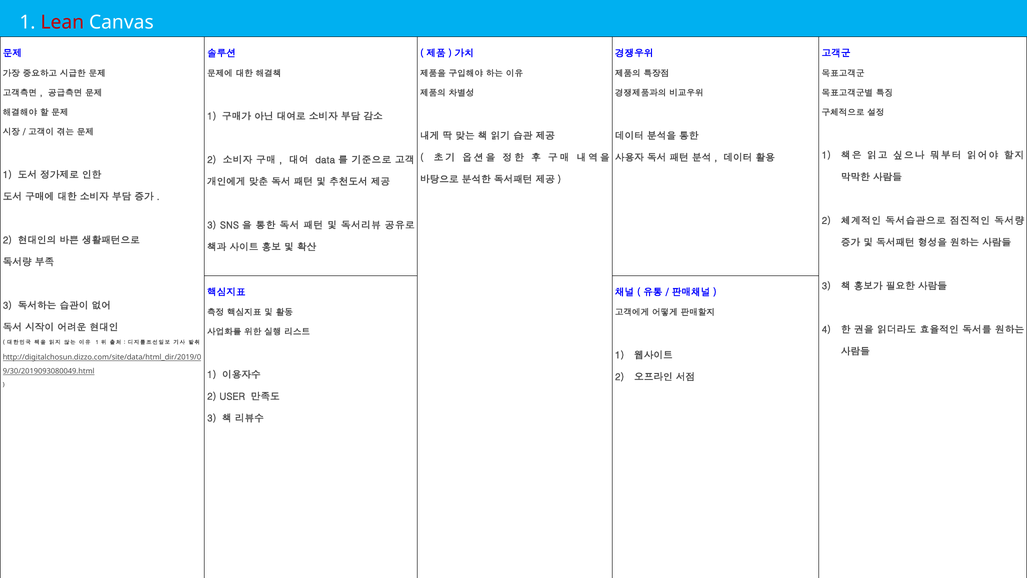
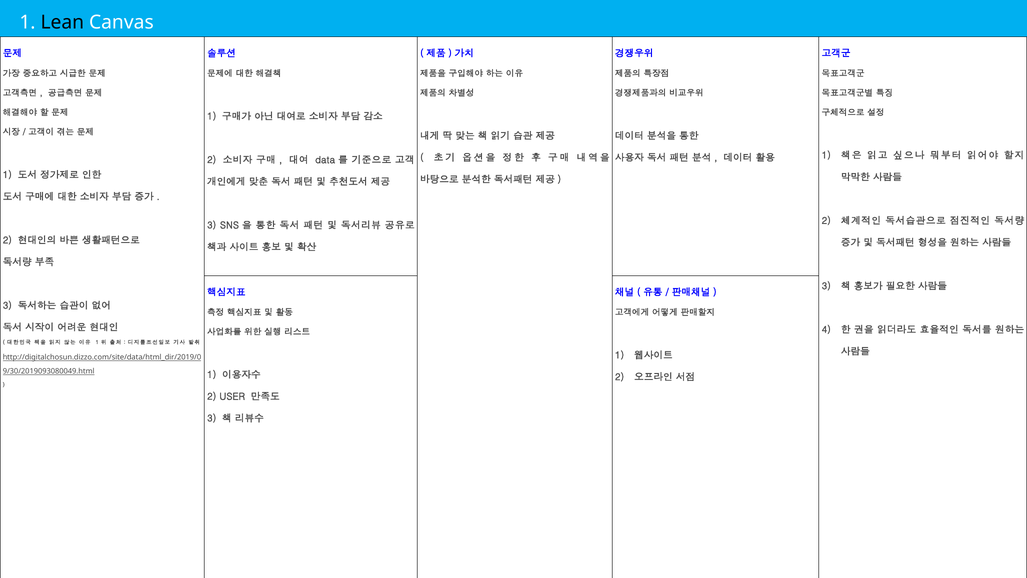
Lean colour: red -> black (62, 22)
